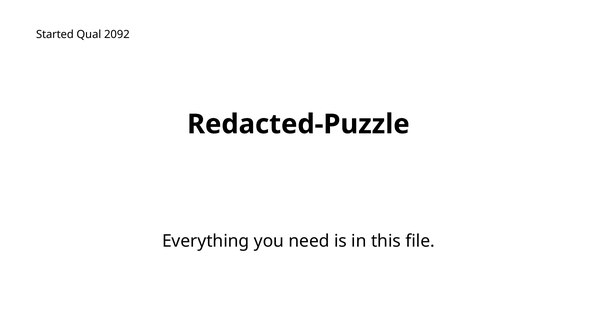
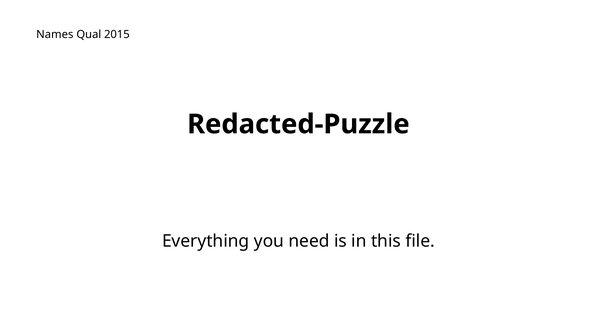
Started: Started -> Names (55, 34)
2092: 2092 -> 2015 (117, 34)
